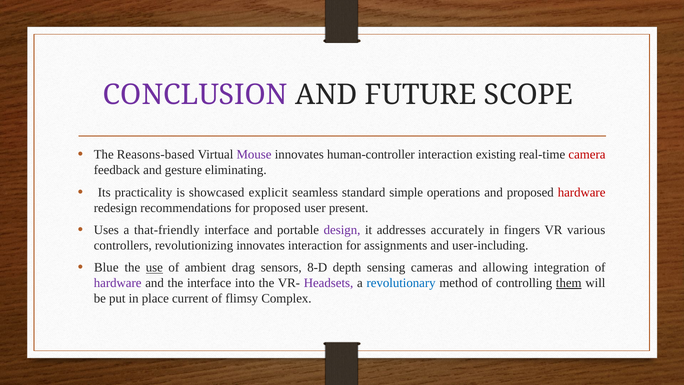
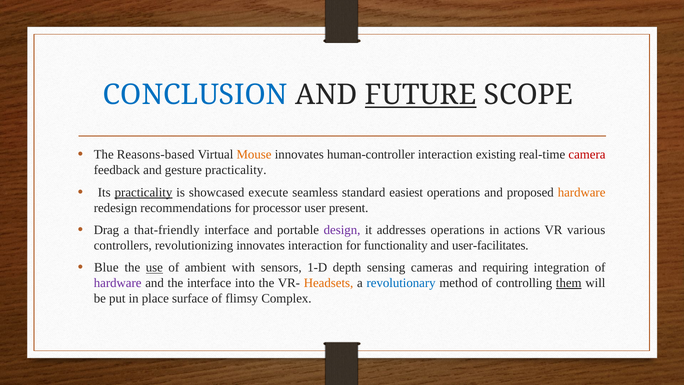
CONCLUSION colour: purple -> blue (195, 95)
FUTURE underline: none -> present (421, 95)
Mouse colour: purple -> orange (254, 155)
gesture eliminating: eliminating -> practicality (236, 170)
practicality underline: none -> present (144, 192)
explicit: explicit -> execute (268, 192)
simple: simple -> easiest (406, 192)
hardware colour: red -> orange (582, 192)
for proposed: proposed -> processor (277, 208)
Uses: Uses -> Drag (106, 230)
addresses accurately: accurately -> operations (458, 230)
fingers: fingers -> actions (522, 230)
assignments: assignments -> functionality (396, 245)
user-including: user-including -> user-facilitates (490, 245)
drag: drag -> with (243, 267)
8-D: 8-D -> 1-D (317, 267)
allowing: allowing -> requiring (505, 267)
Headsets colour: purple -> orange (329, 283)
current: current -> surface (190, 298)
